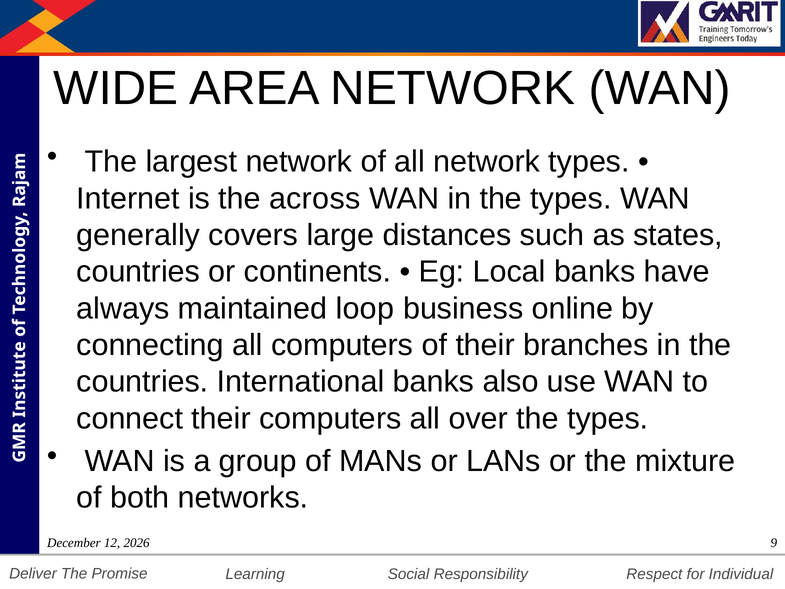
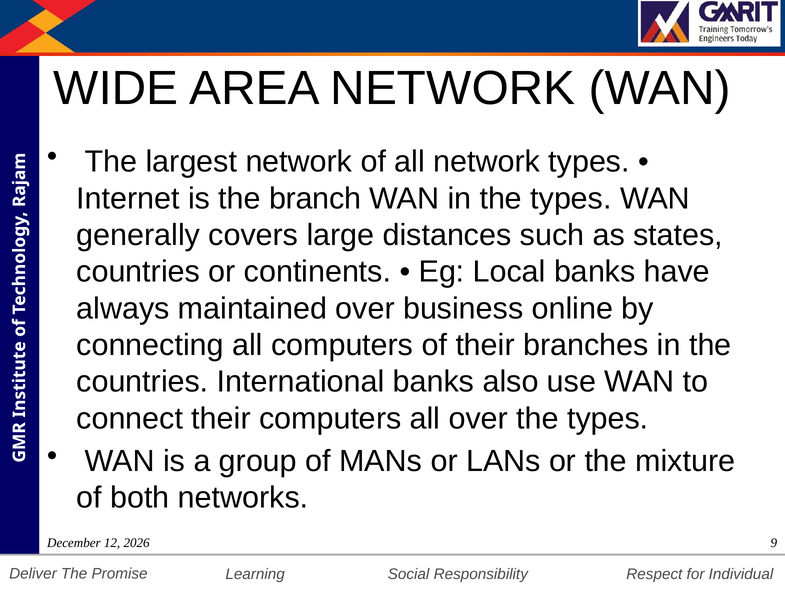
across: across -> branch (315, 198)
maintained loop: loop -> over (365, 308)
